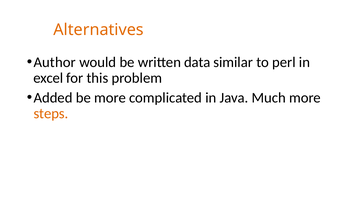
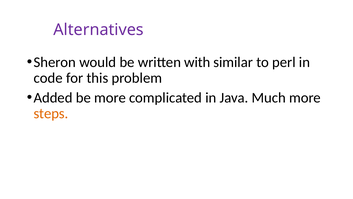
Alternatives colour: orange -> purple (99, 30)
Author: Author -> Sheron (55, 62)
data: data -> with (197, 62)
excel: excel -> code (48, 78)
